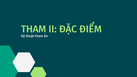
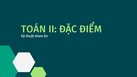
THAM: THAM -> TOÁN (33, 29)
